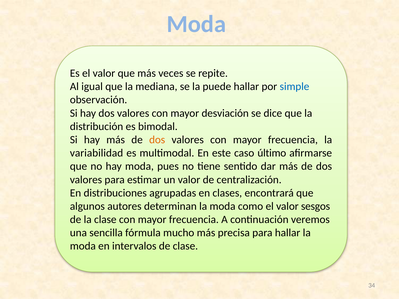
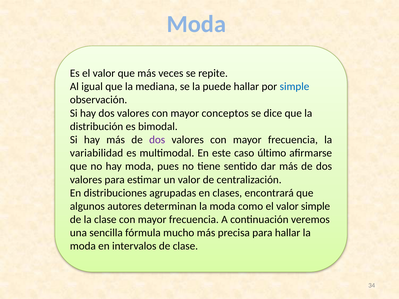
desviación: desviación -> conceptos (225, 113)
dos colour: orange -> purple (157, 140)
valor sesgos: sesgos -> simple (316, 206)
